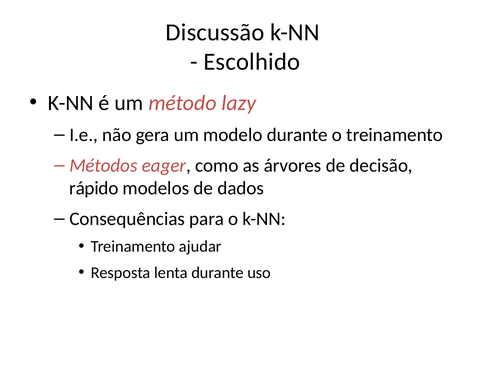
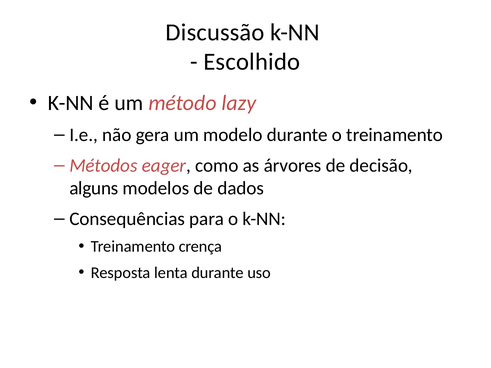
rápido: rápido -> alguns (94, 188)
ajudar: ajudar -> crença (200, 247)
